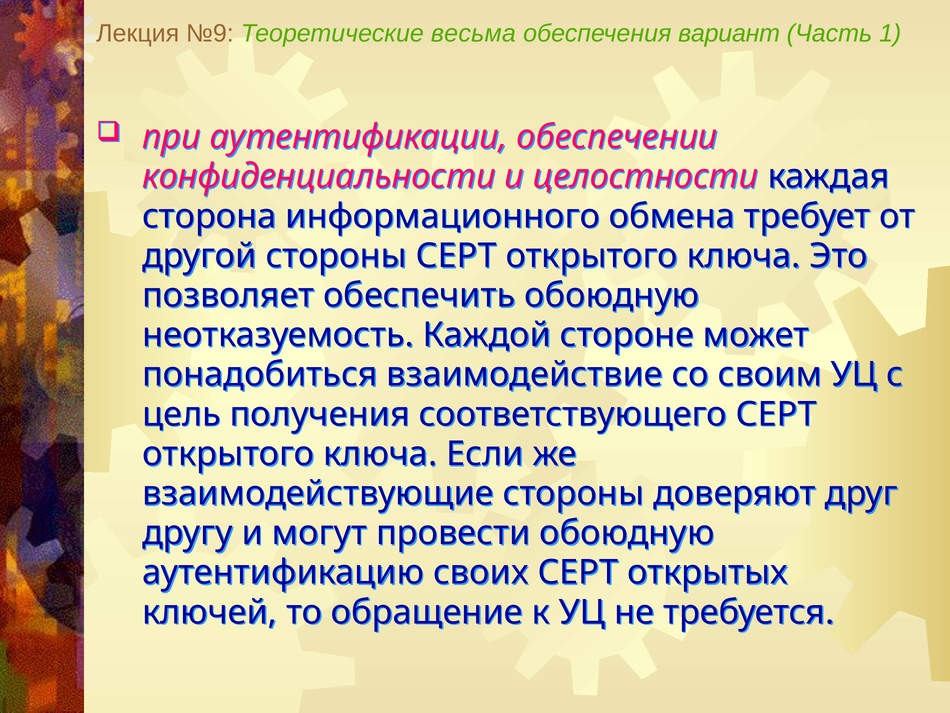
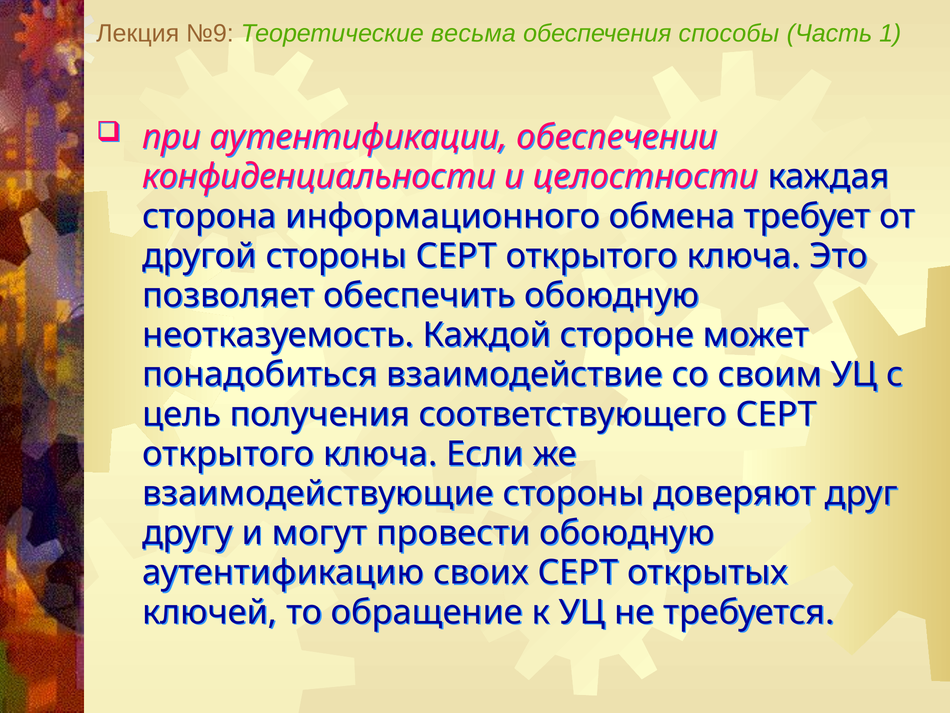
вариант: вариант -> способы (729, 33)
